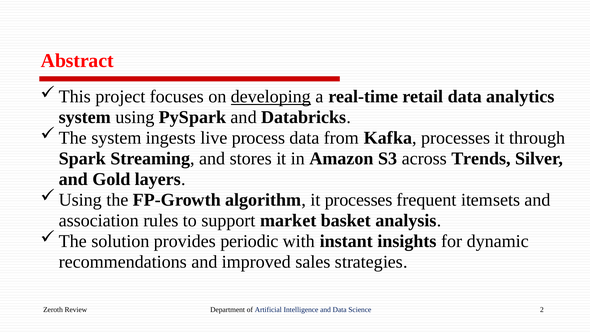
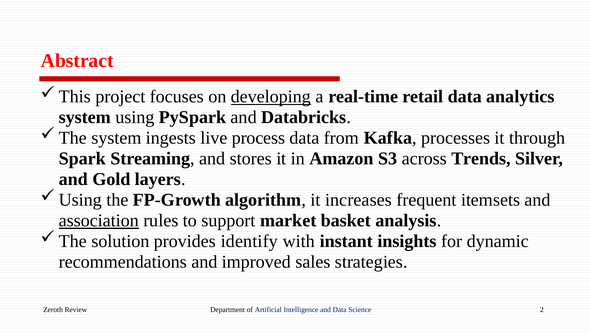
it processes: processes -> increases (358, 200)
association underline: none -> present (99, 221)
periodic: periodic -> identify (249, 241)
